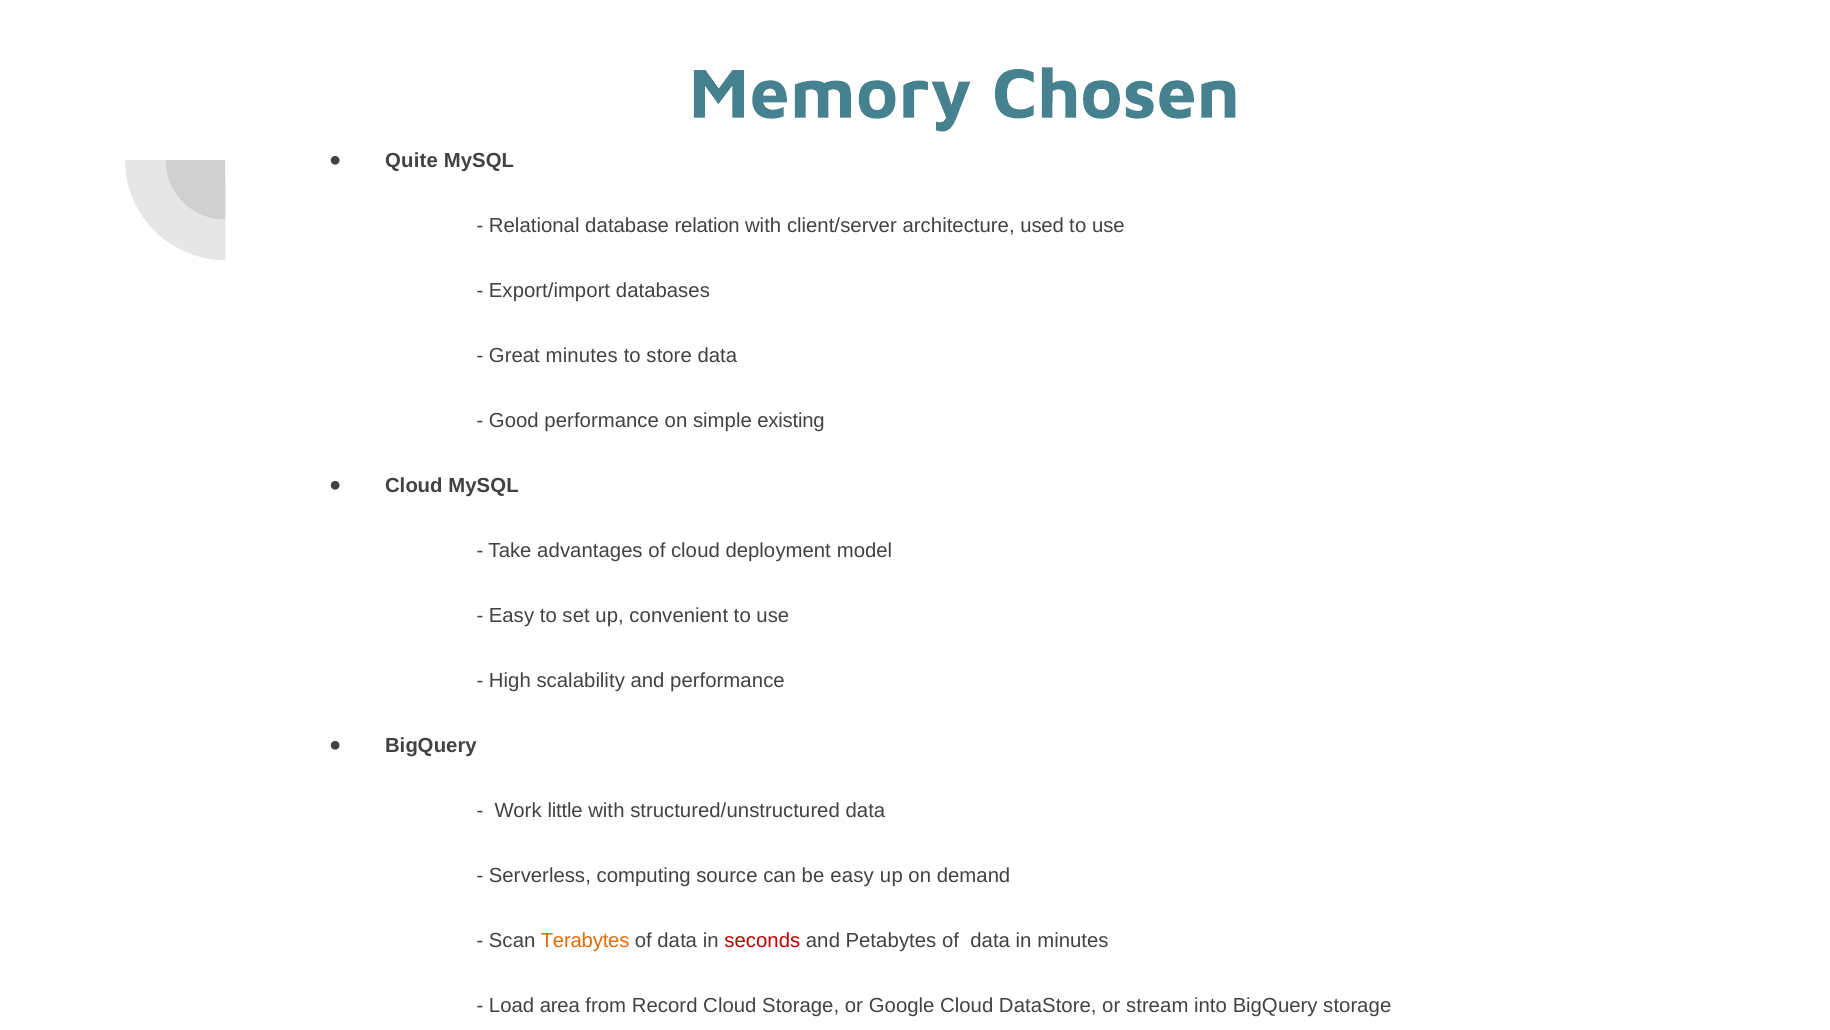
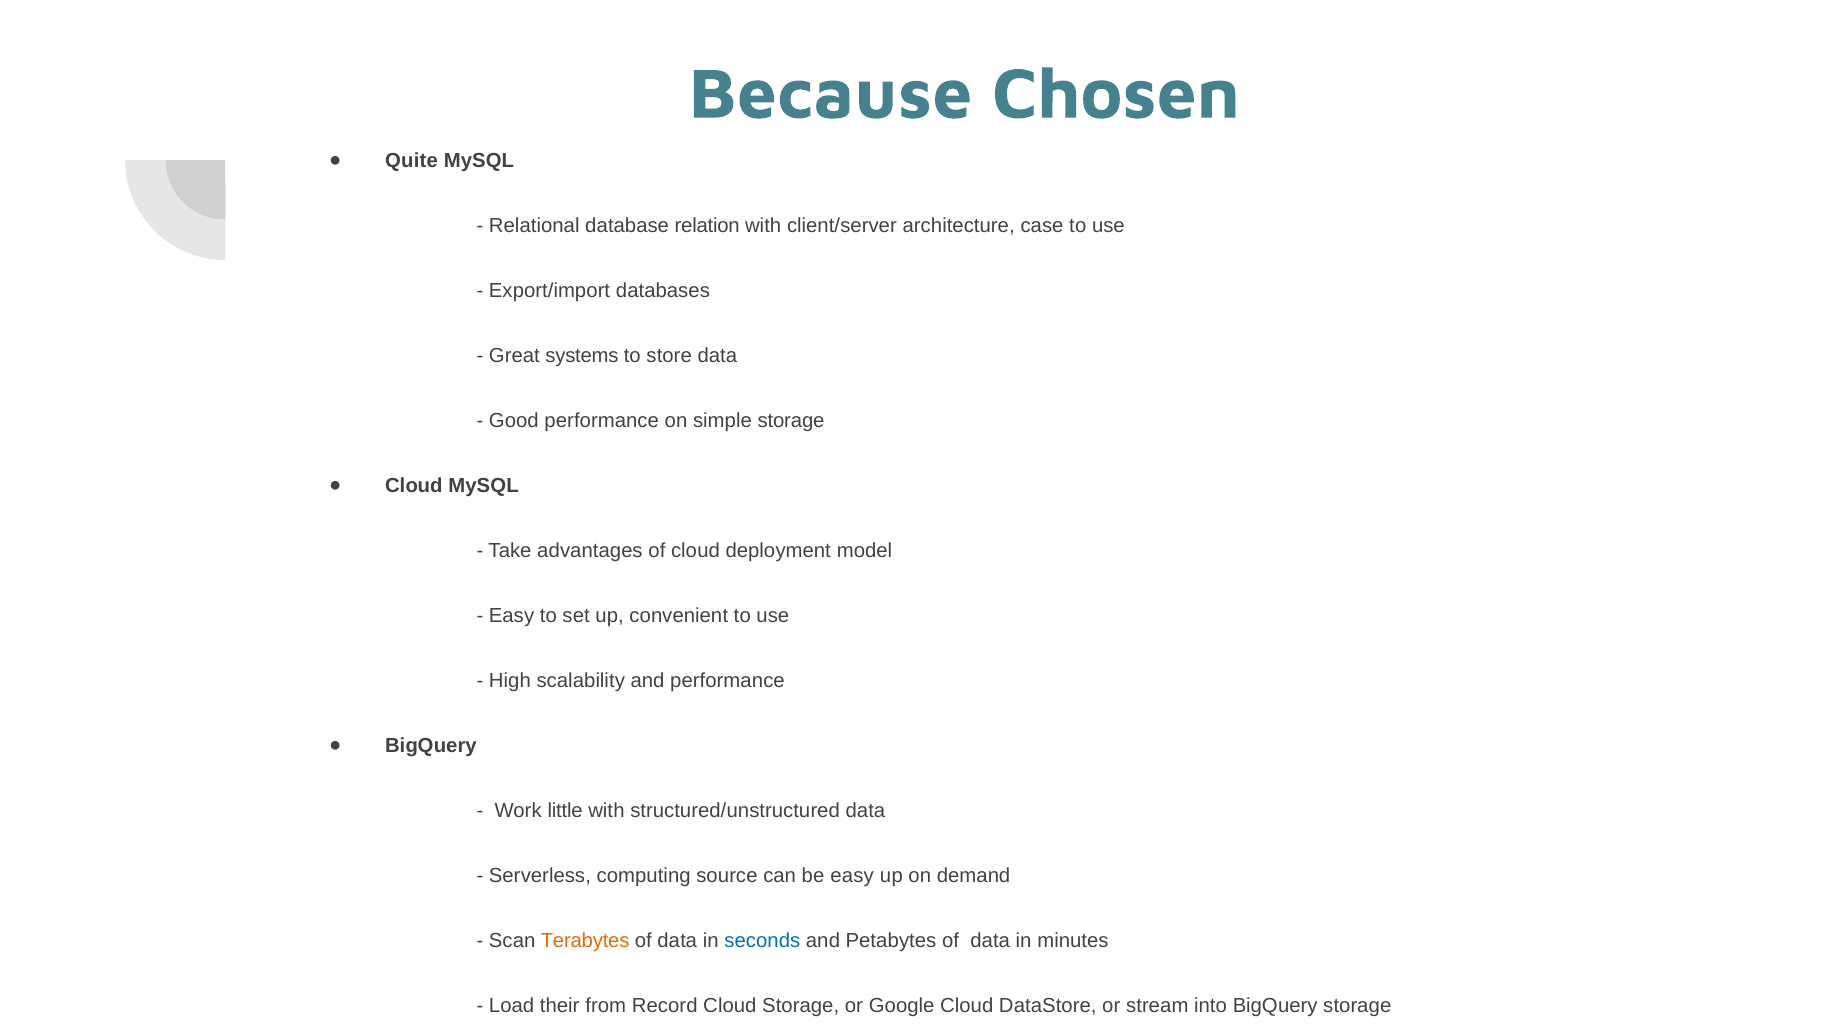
Memory: Memory -> Because (831, 94)
used: used -> case (1042, 225)
Great minutes: minutes -> systems (582, 355)
simple existing: existing -> storage (791, 420)
seconds colour: red -> blue (762, 940)
area: area -> their (560, 1005)
